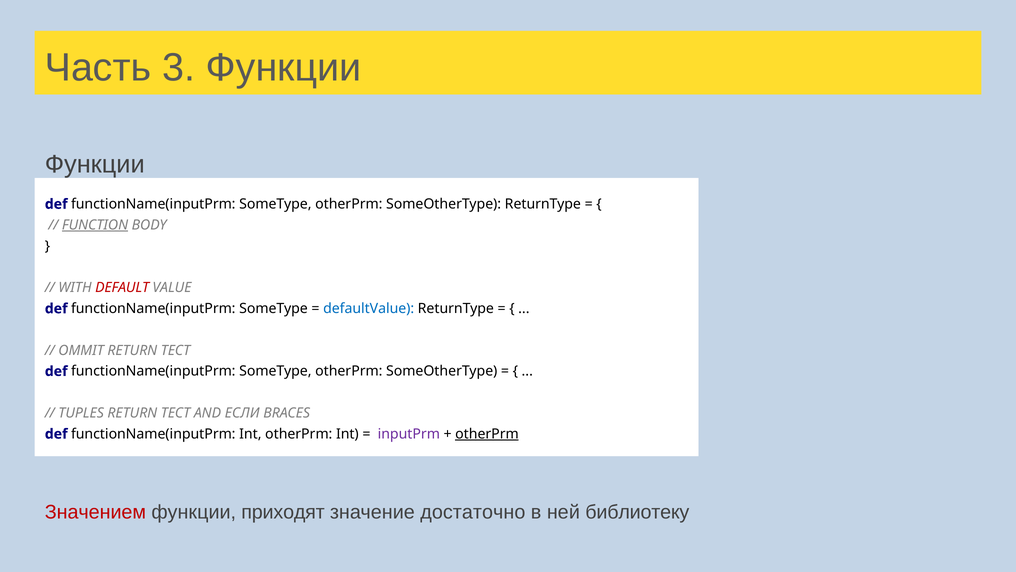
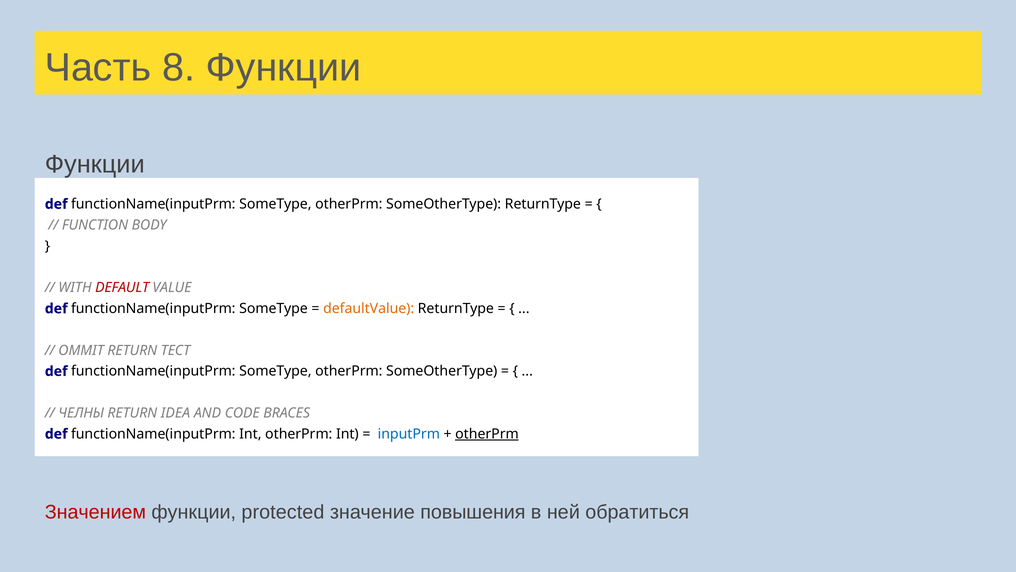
3: 3 -> 8 (179, 67)
FUNCTION underline: present -> none (95, 225)
defaultValue colour: blue -> orange (369, 308)
TUPLES: TUPLES -> ЧЕЛНЫ (81, 413)
ТЕСТ: ТЕСТ -> IDEA (175, 413)
ЕСЛИ: ЕСЛИ -> CODE (242, 413)
inputPrm colour: purple -> blue (409, 434)
приходят: приходят -> protected (283, 512)
достаточно: достаточно -> повышения (473, 512)
библиотеку: библиотеку -> обратиться (637, 512)
